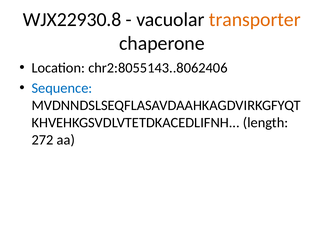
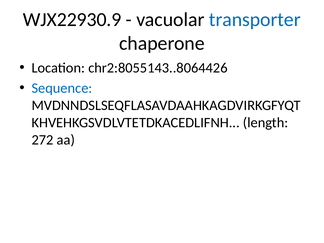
WJX22930.8: WJX22930.8 -> WJX22930.9 (72, 19)
transporter colour: orange -> blue (255, 19)
chr2:8055143..8062406: chr2:8055143..8062406 -> chr2:8055143..8064426 (158, 68)
